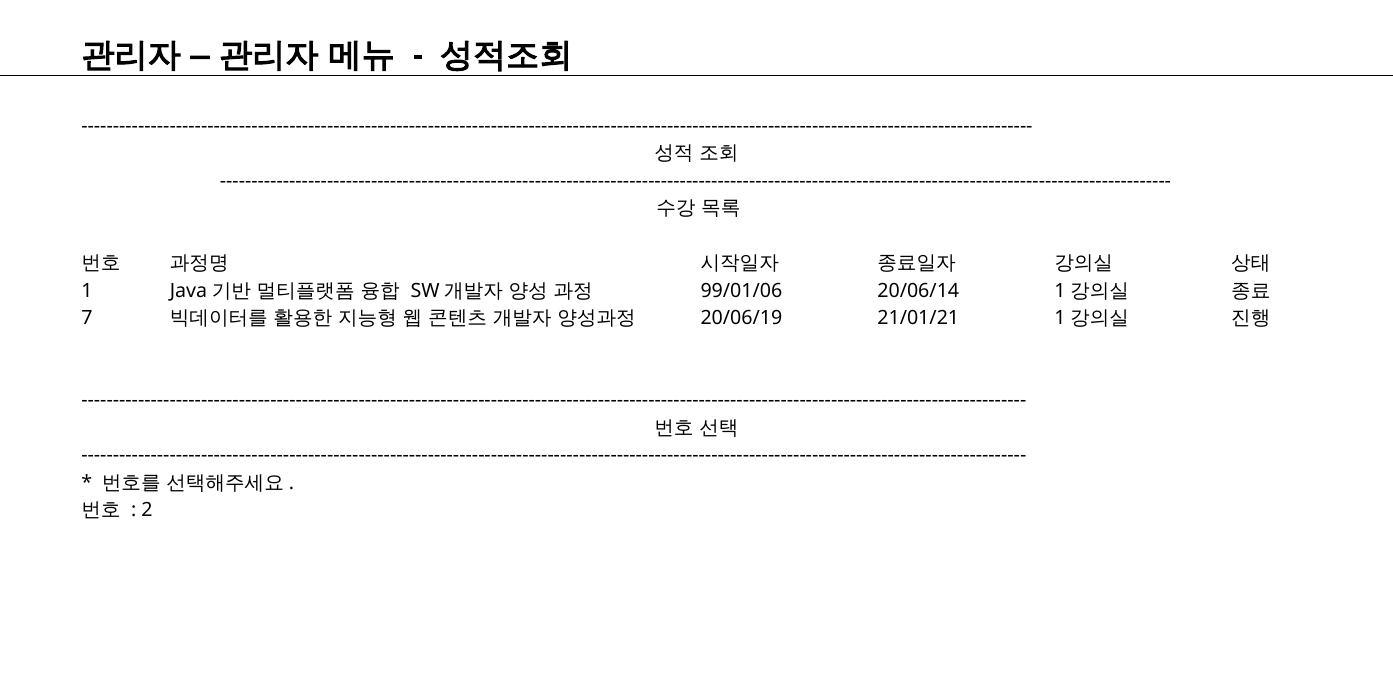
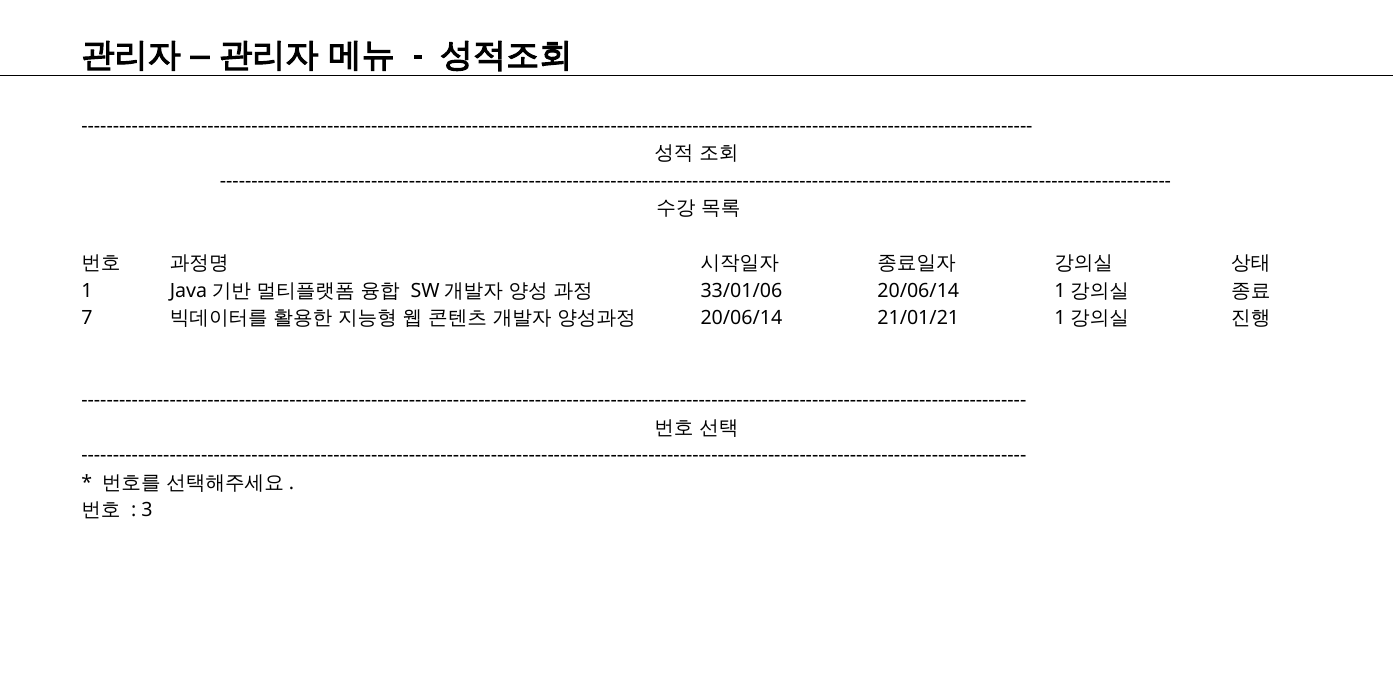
99/01/06: 99/01/06 -> 33/01/06 (741, 291)
20/06/19: 20/06/19 -> 20/06/14 (741, 318)
2: 2 -> 3 (147, 511)
